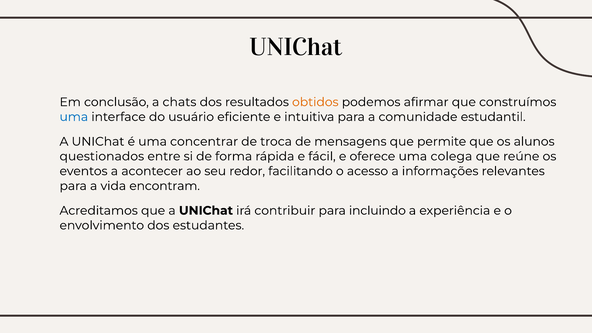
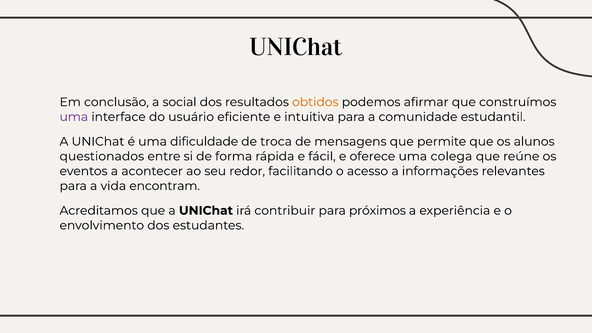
chats: chats -> social (180, 102)
uma colour: blue -> purple (74, 117)
concentrar: concentrar -> dificuldade (204, 142)
incluindo: incluindo -> próximos (377, 211)
